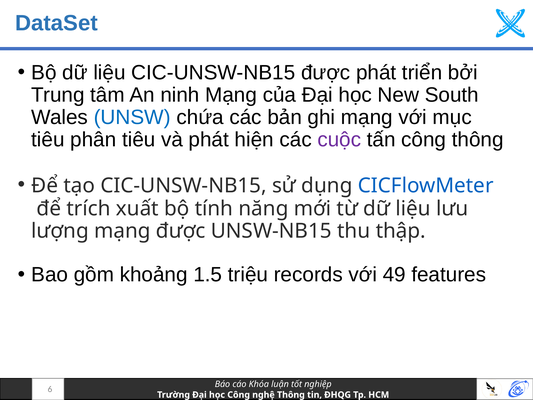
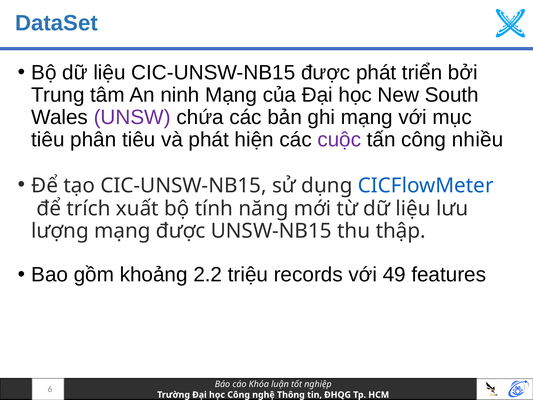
UNSW colour: blue -> purple (132, 117)
công thông: thông -> nhiều (478, 140)
1.5: 1.5 -> 2.2 (208, 275)
